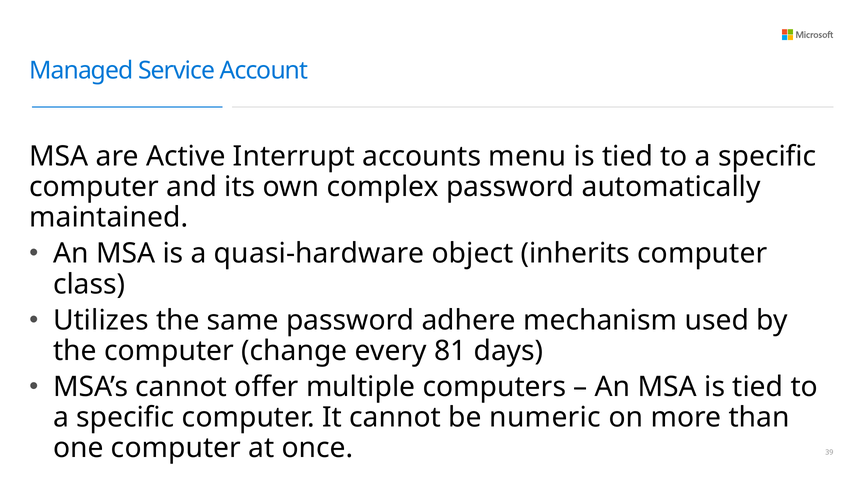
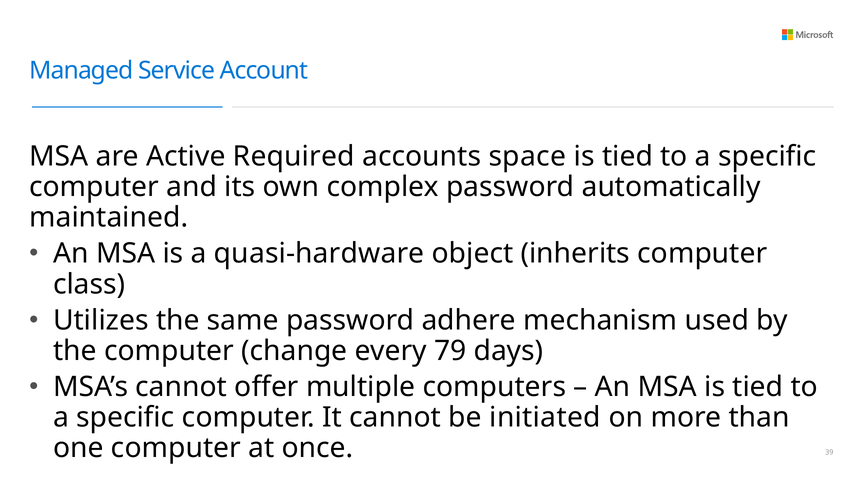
Interrupt: Interrupt -> Required (294, 157)
menu: menu -> space (527, 157)
81: 81 -> 79 (450, 351)
numeric: numeric -> initiated (545, 418)
